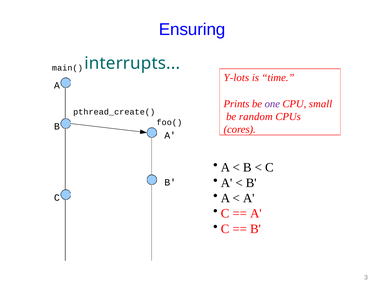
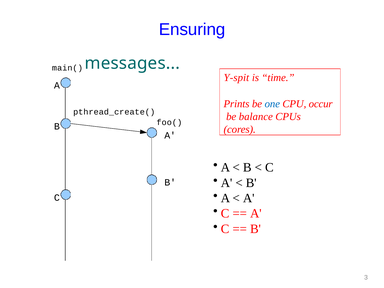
interrupts: interrupts -> messages (132, 63)
Y-lots: Y-lots -> Y-spit (236, 78)
one colour: purple -> blue (272, 104)
small: small -> occur (321, 104)
random: random -> balance (256, 117)
